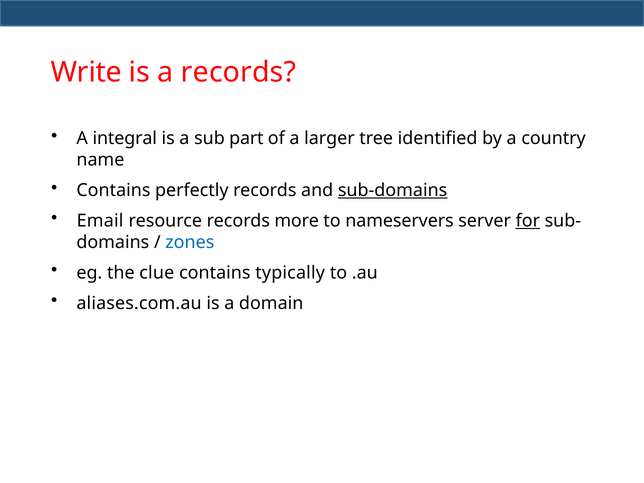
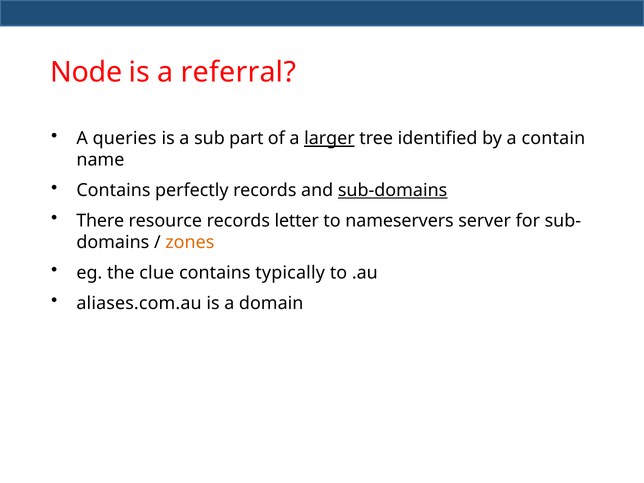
Write: Write -> Node (86, 72)
a records: records -> referral (238, 72)
integral: integral -> queries (125, 139)
larger underline: none -> present (329, 139)
country: country -> contain (553, 139)
Email: Email -> There (100, 221)
more: more -> letter (297, 221)
for underline: present -> none (528, 221)
zones colour: blue -> orange (190, 242)
